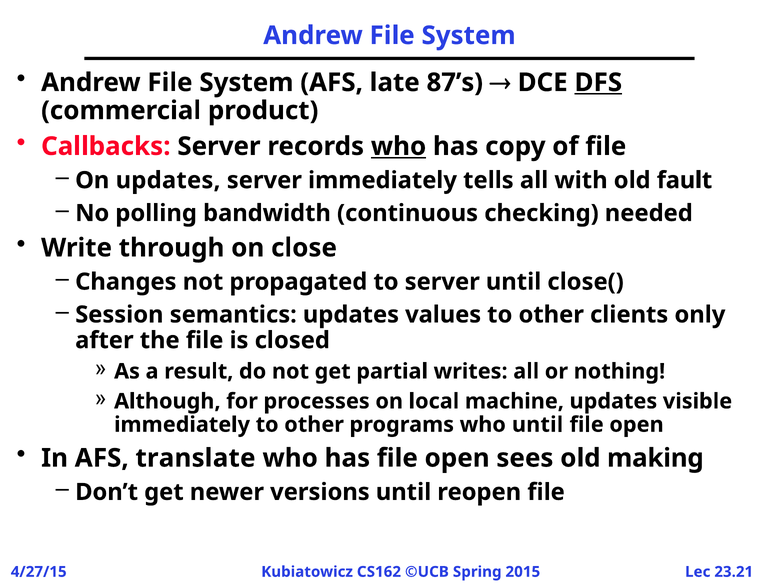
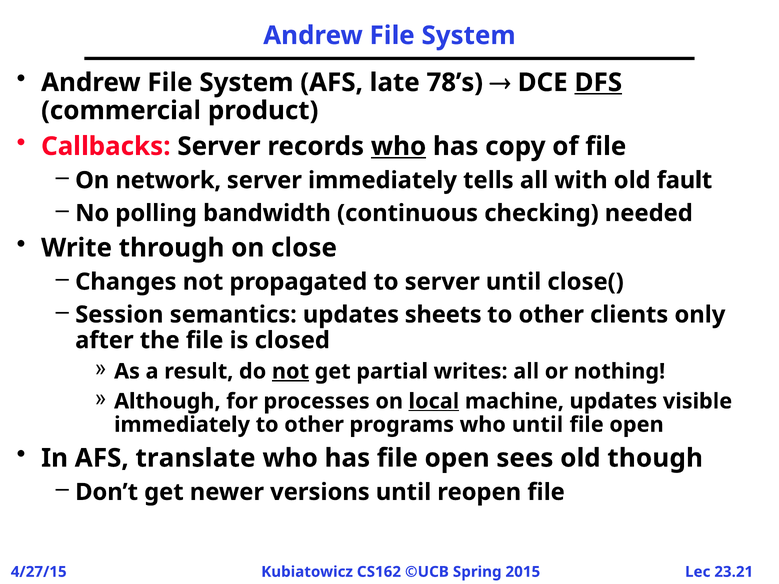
87’s: 87’s -> 78’s (455, 83)
On updates: updates -> network (168, 180)
values: values -> sheets (443, 315)
not underline: none -> present (290, 372)
local underline: none -> present (434, 401)
making: making -> though (655, 458)
